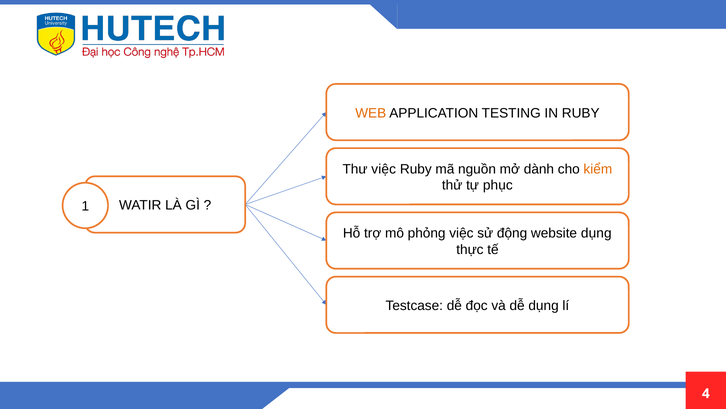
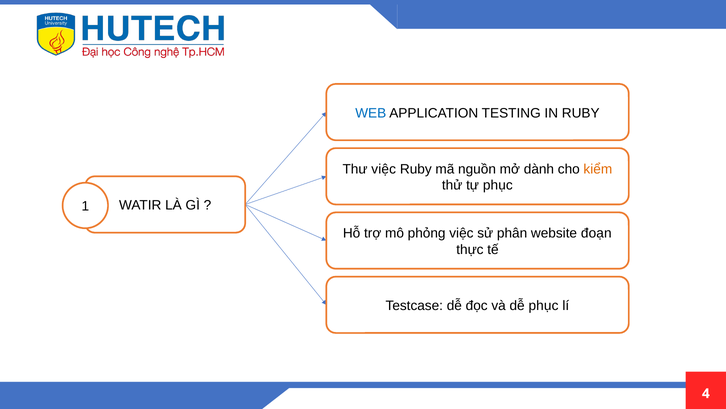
WEB colour: orange -> blue (371, 113)
động: động -> phân (512, 233)
website dụng: dụng -> đoạn (596, 233)
dễ dụng: dụng -> phục (543, 305)
